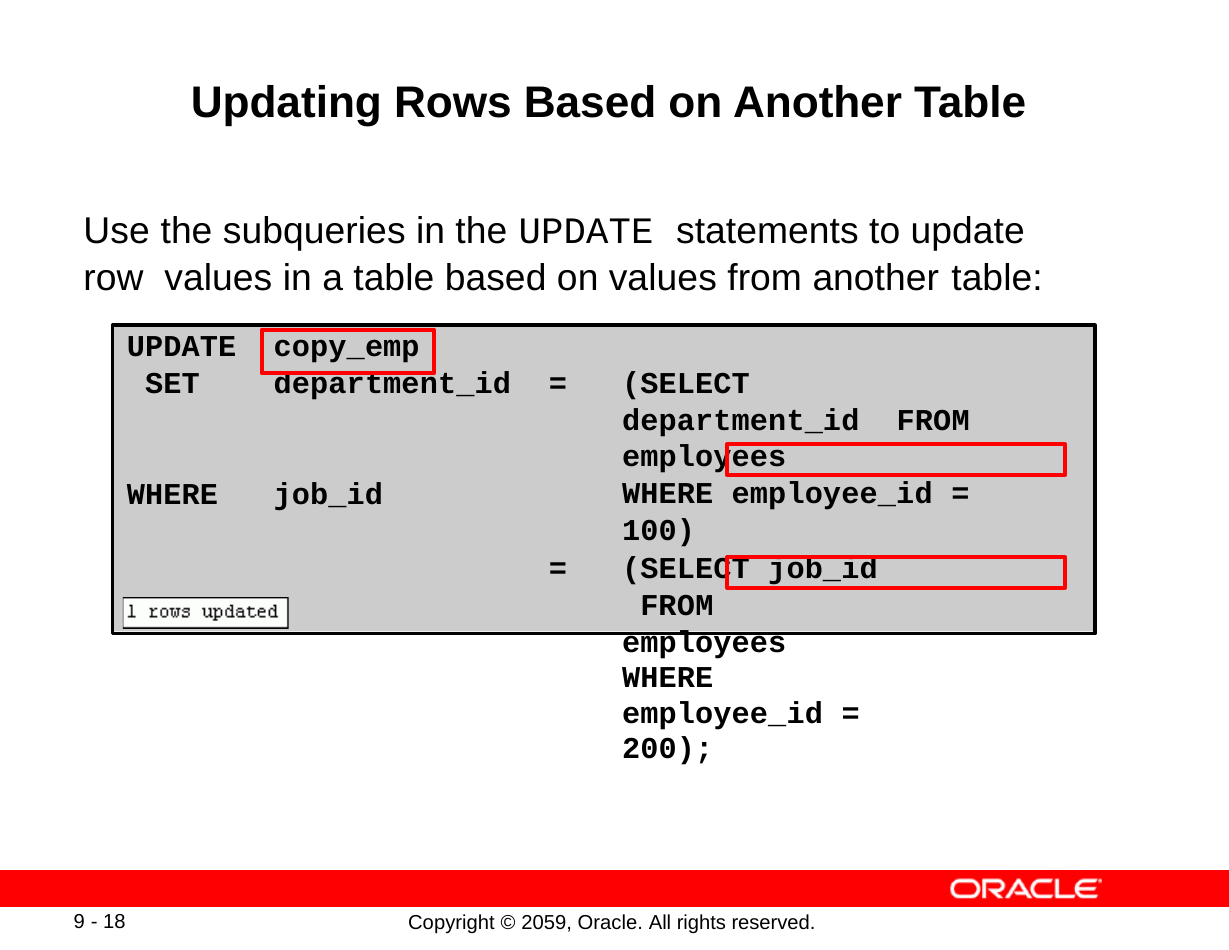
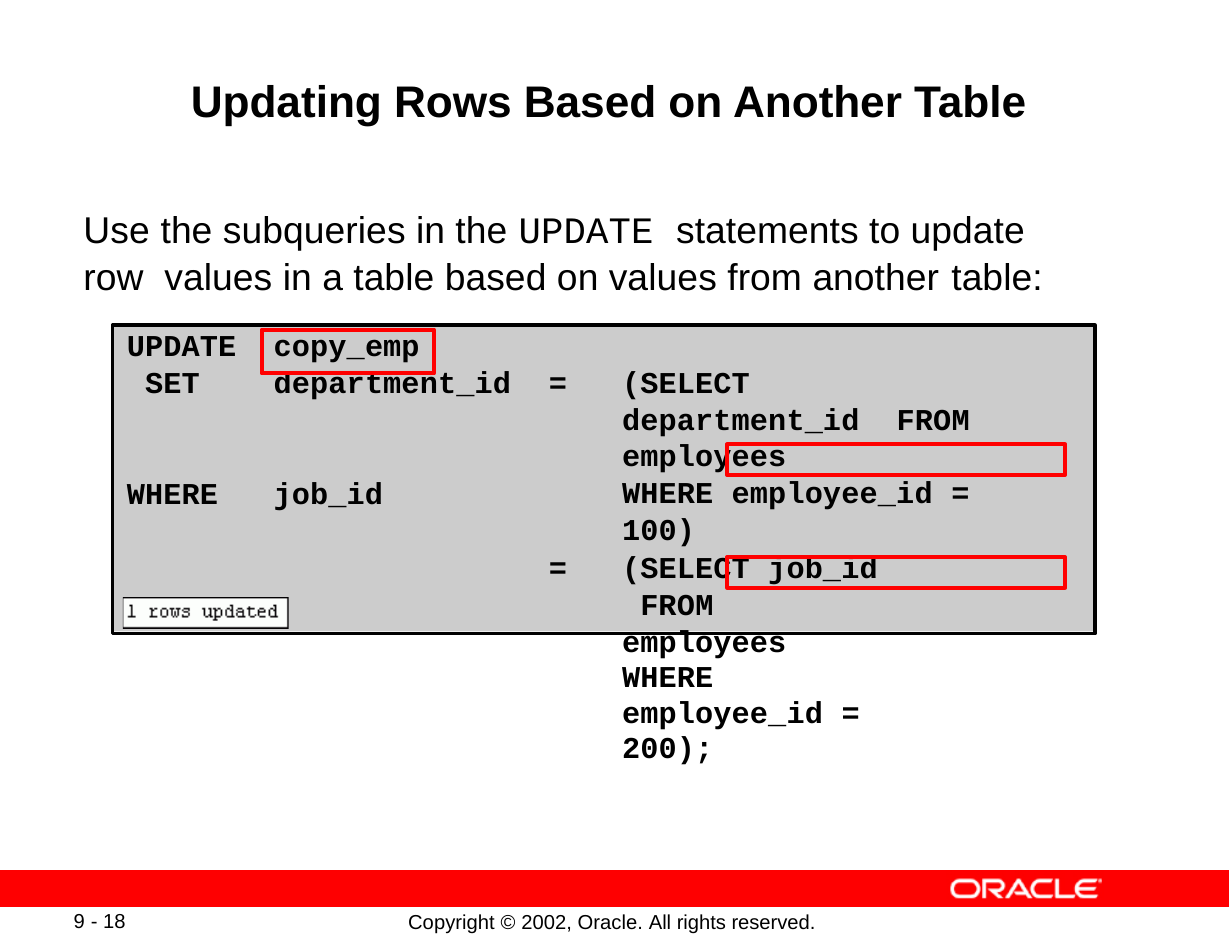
2059: 2059 -> 2002 (547, 922)
